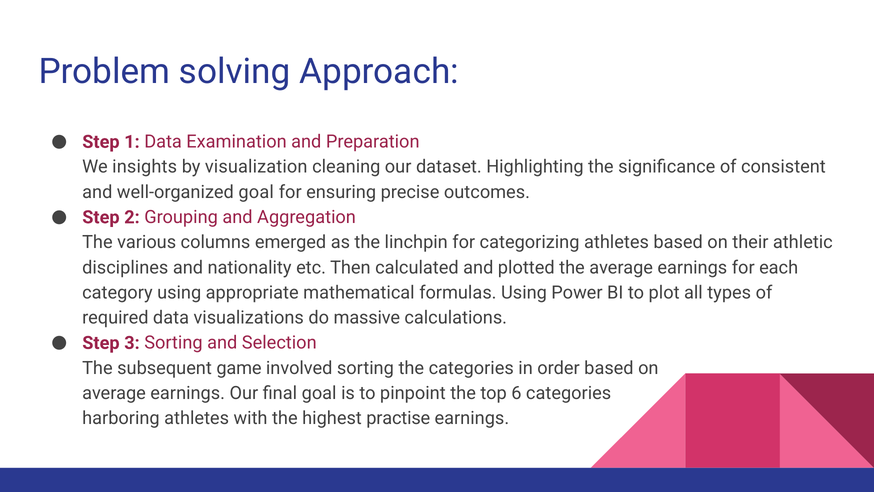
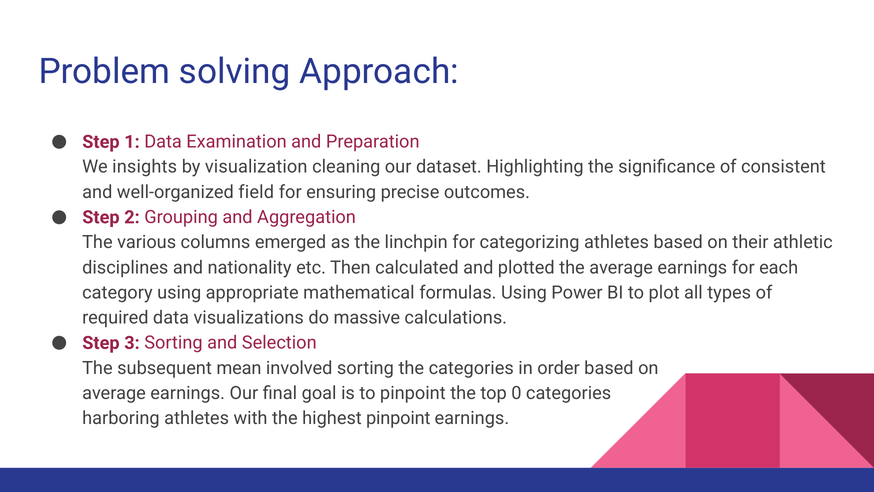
well-organized goal: goal -> field (256, 192)
game: game -> mean (239, 368)
6: 6 -> 0 (516, 393)
highest practise: practise -> pinpoint (398, 418)
